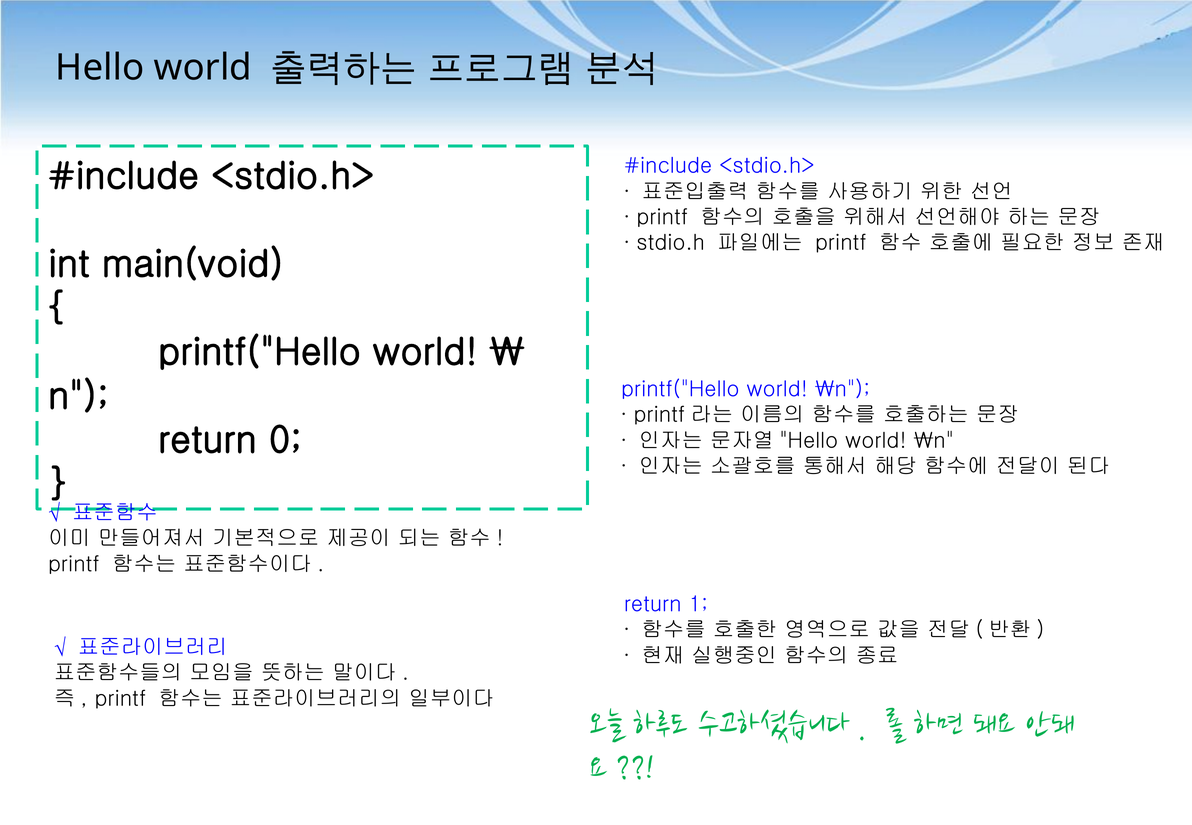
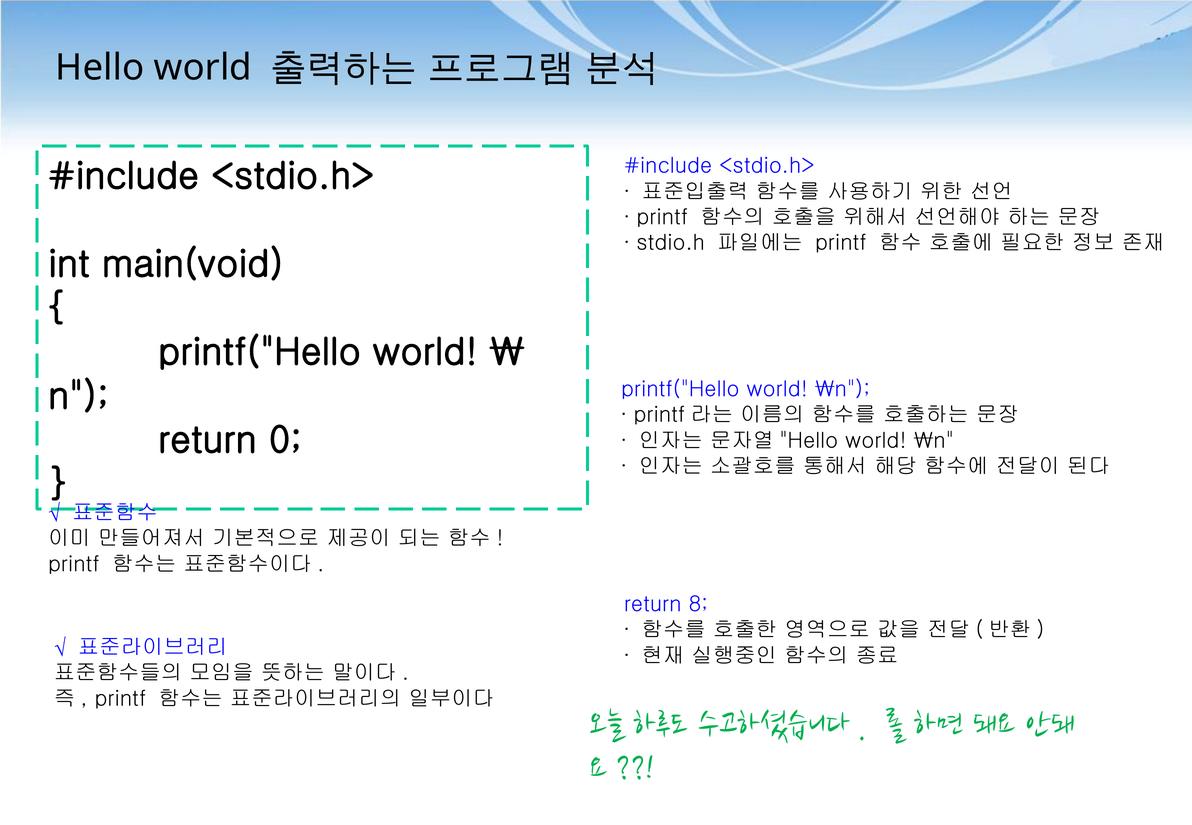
1: 1 -> 8 (699, 604)
